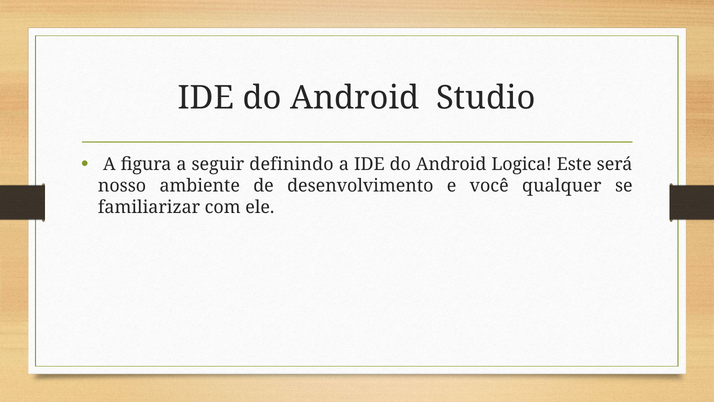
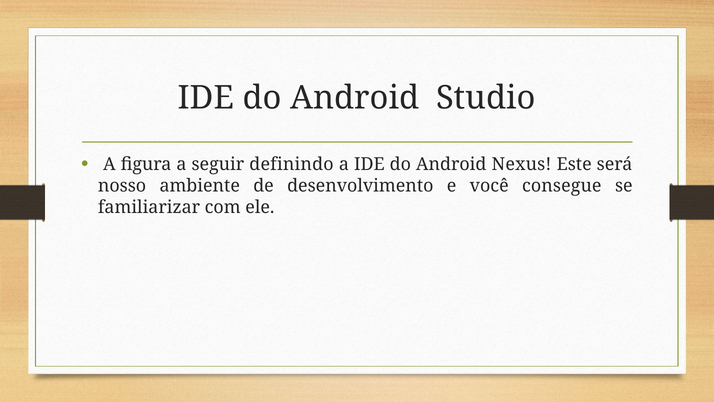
Logica: Logica -> Nexus (521, 164)
qualquer: qualquer -> consegue (562, 186)
